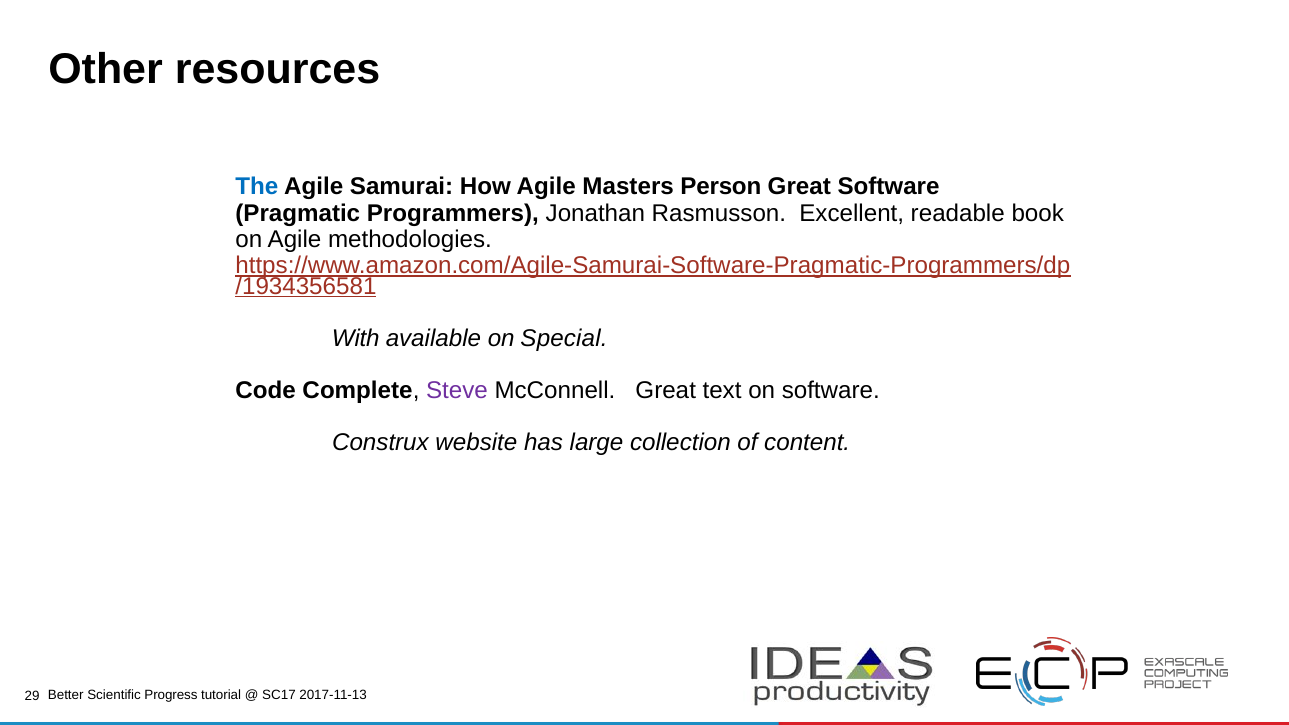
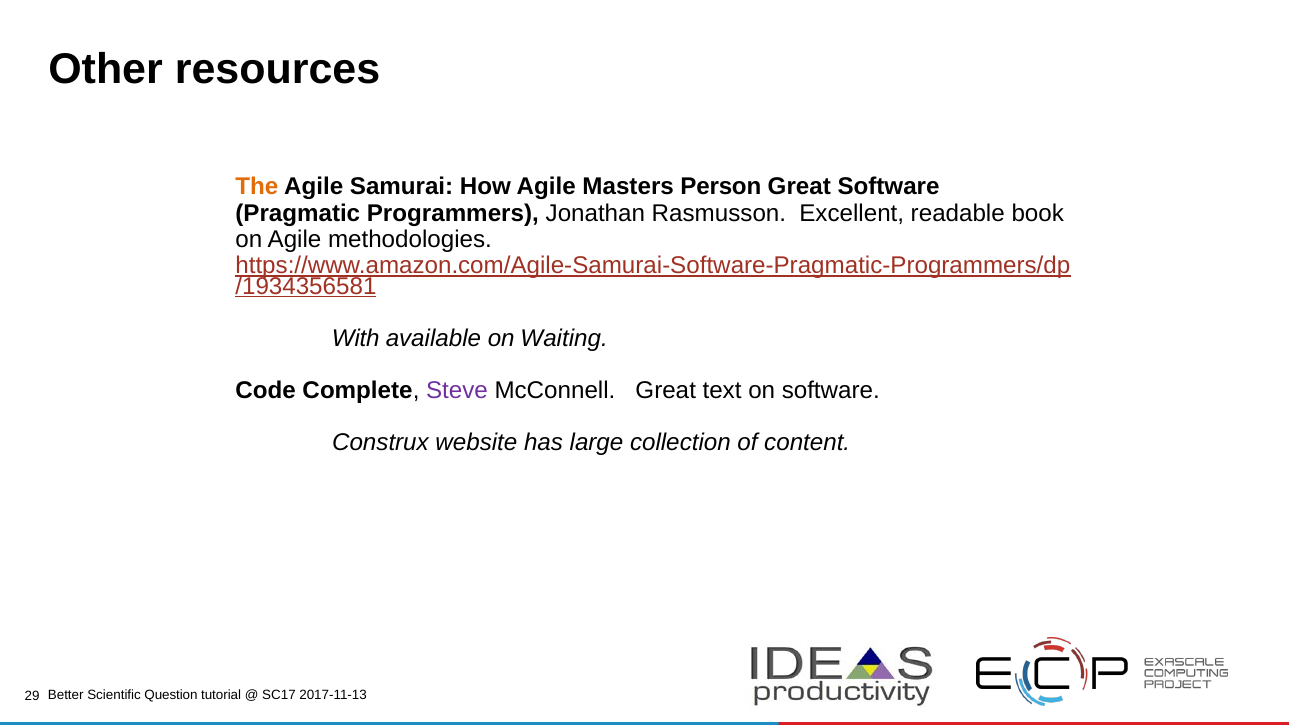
The colour: blue -> orange (257, 187)
Special: Special -> Waiting (564, 338)
Progress: Progress -> Question (171, 696)
